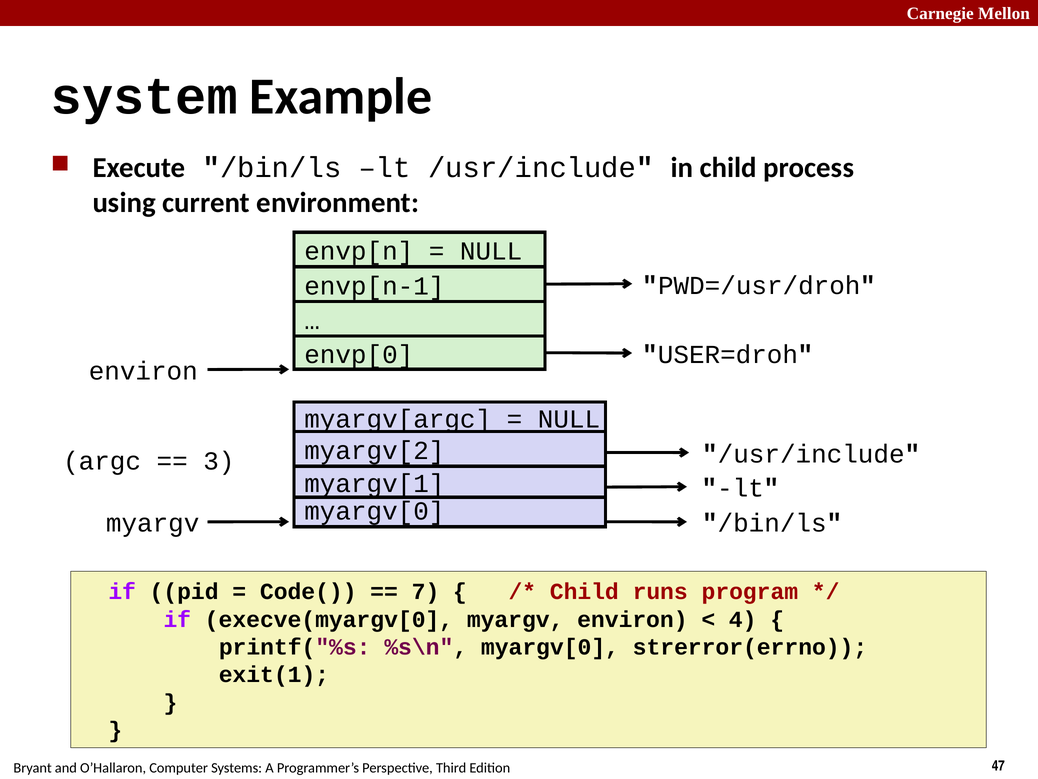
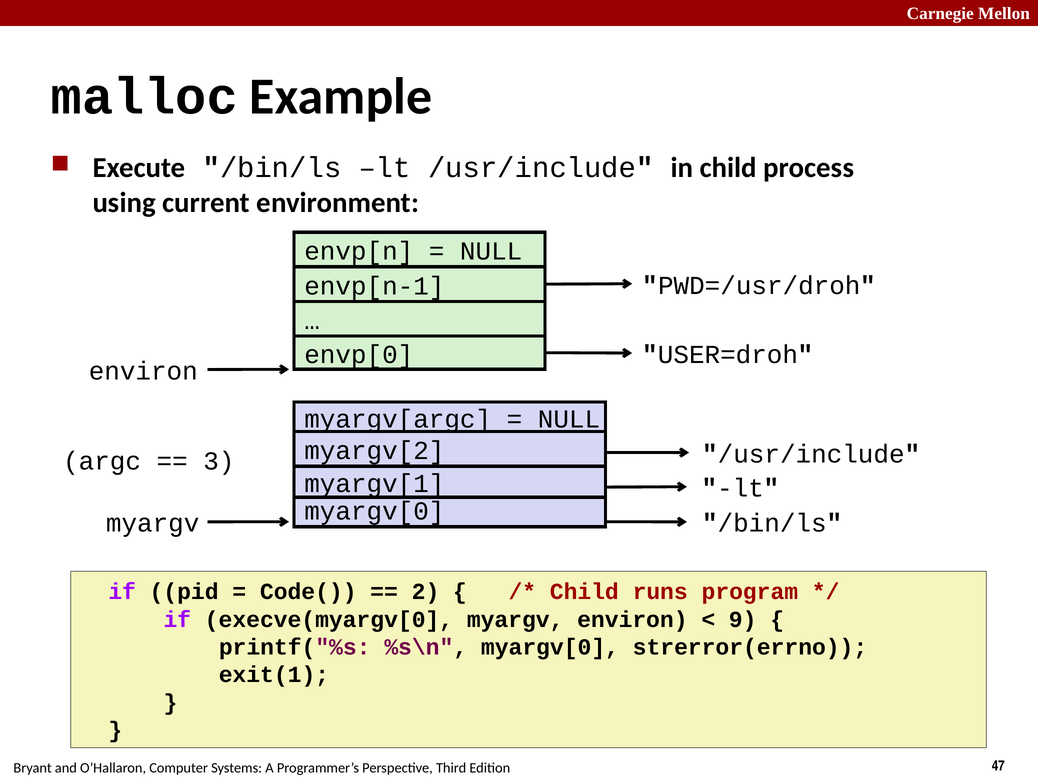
system: system -> malloc (144, 96)
7: 7 -> 2 (426, 591)
4: 4 -> 9 (743, 619)
